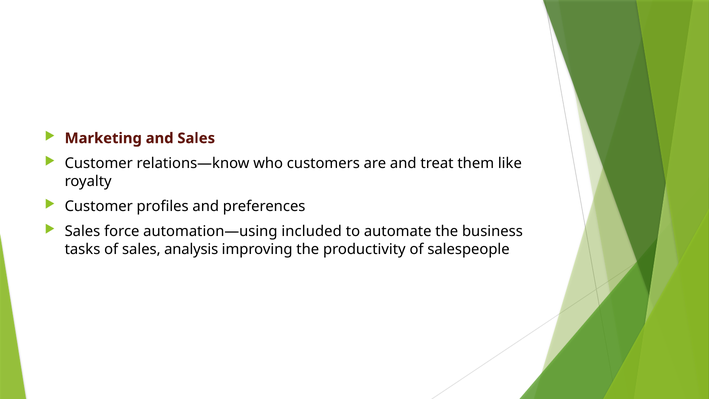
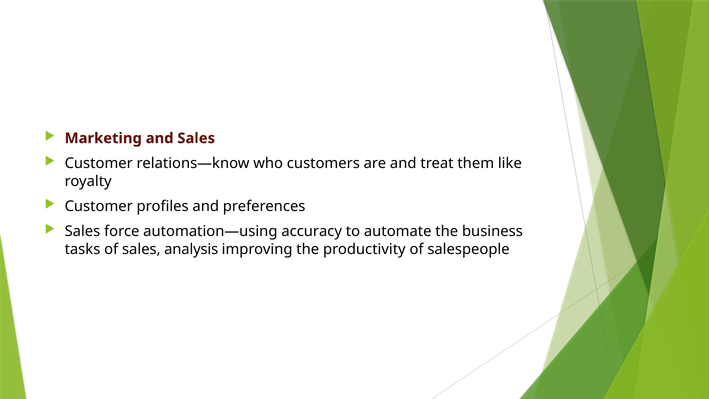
included: included -> accuracy (312, 231)
